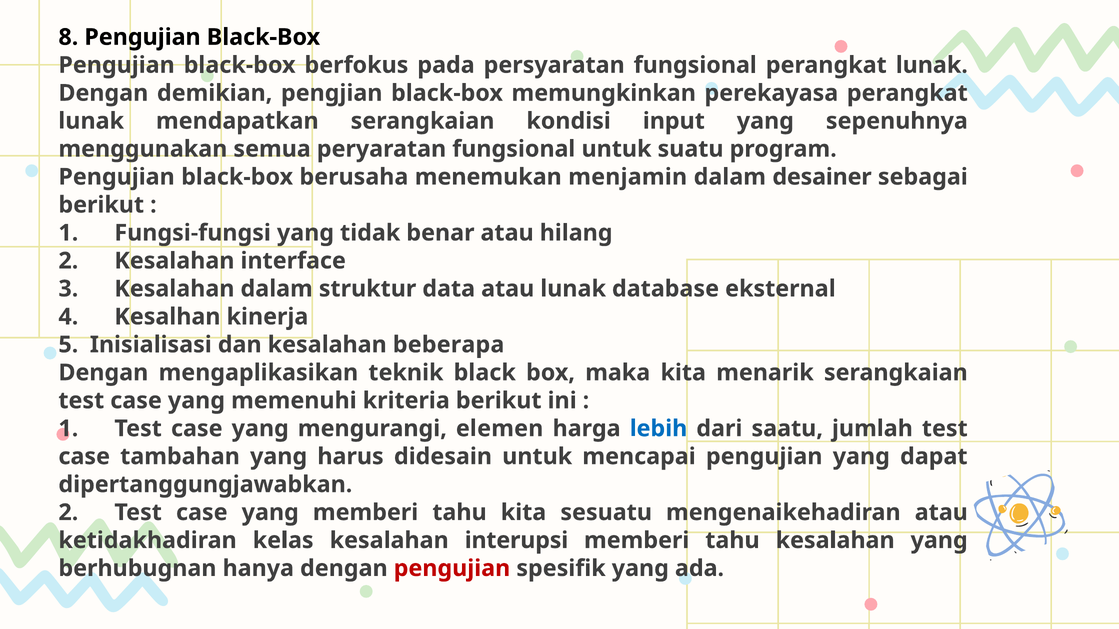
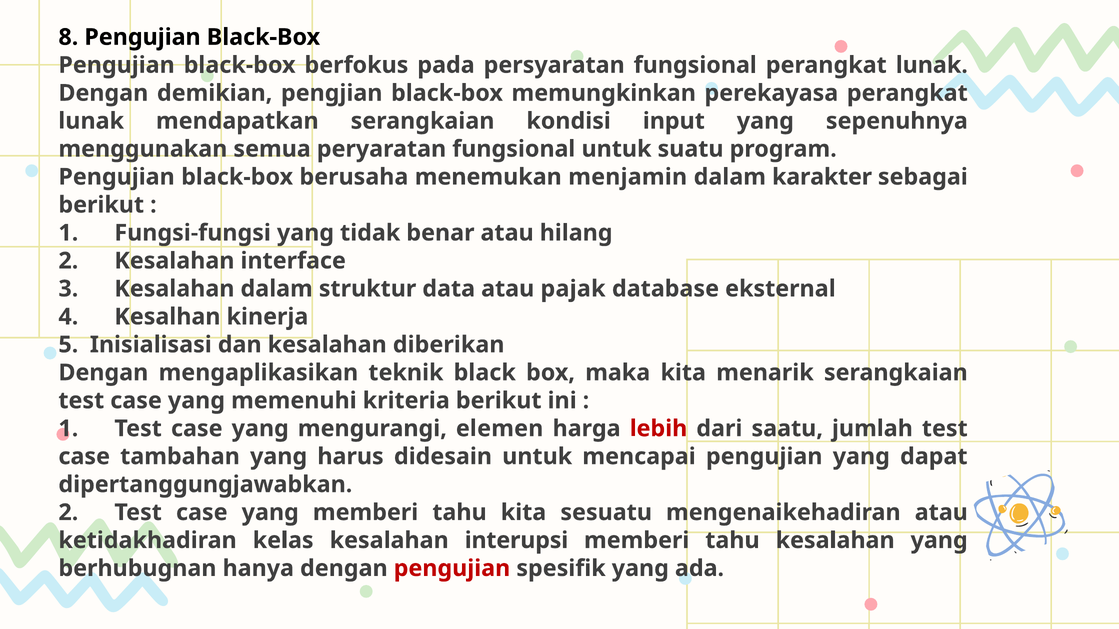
desainer: desainer -> karakter (822, 177)
atau lunak: lunak -> pajak (573, 289)
beberapa: beberapa -> diberikan (449, 345)
lebih colour: blue -> red (658, 429)
